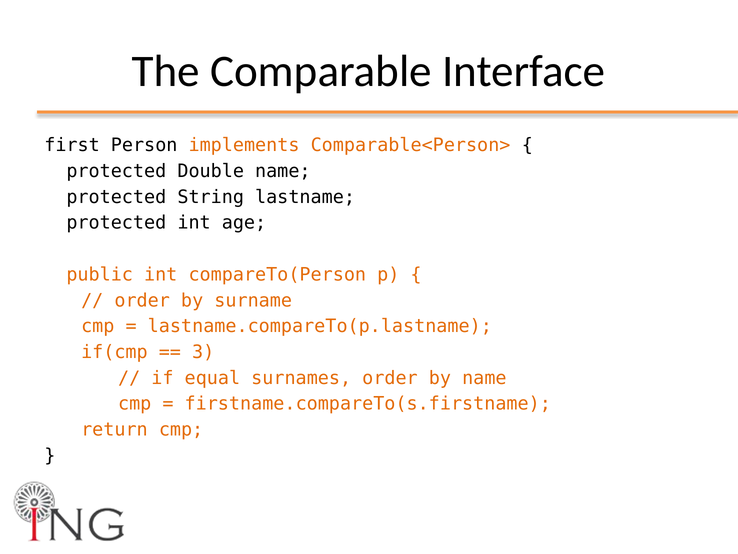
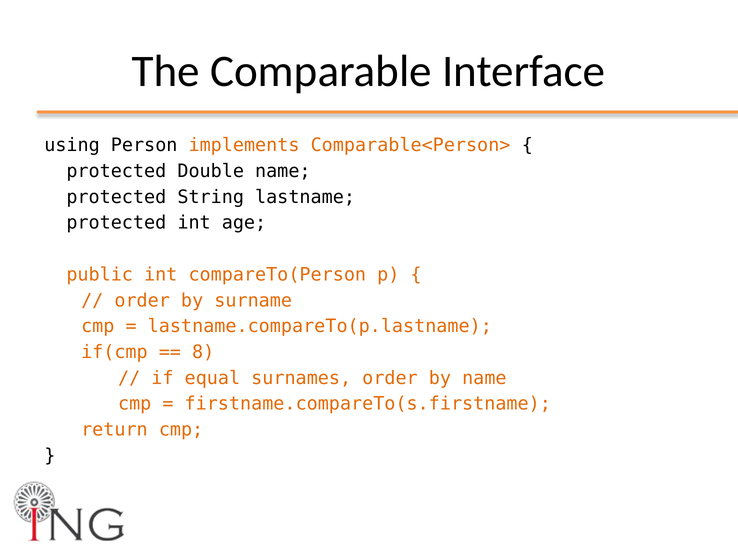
first: first -> using (72, 145)
3: 3 -> 8 (203, 352)
